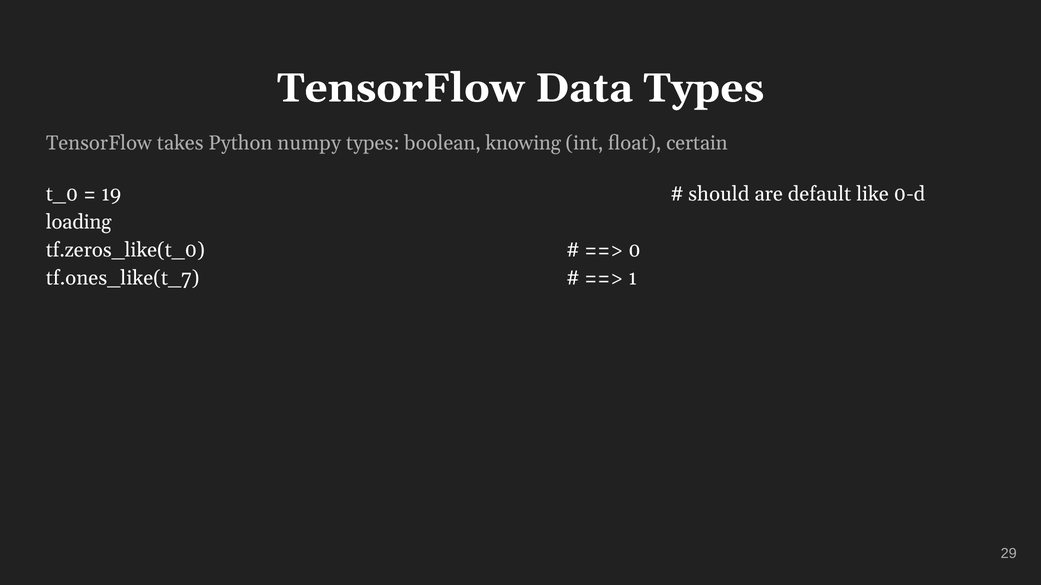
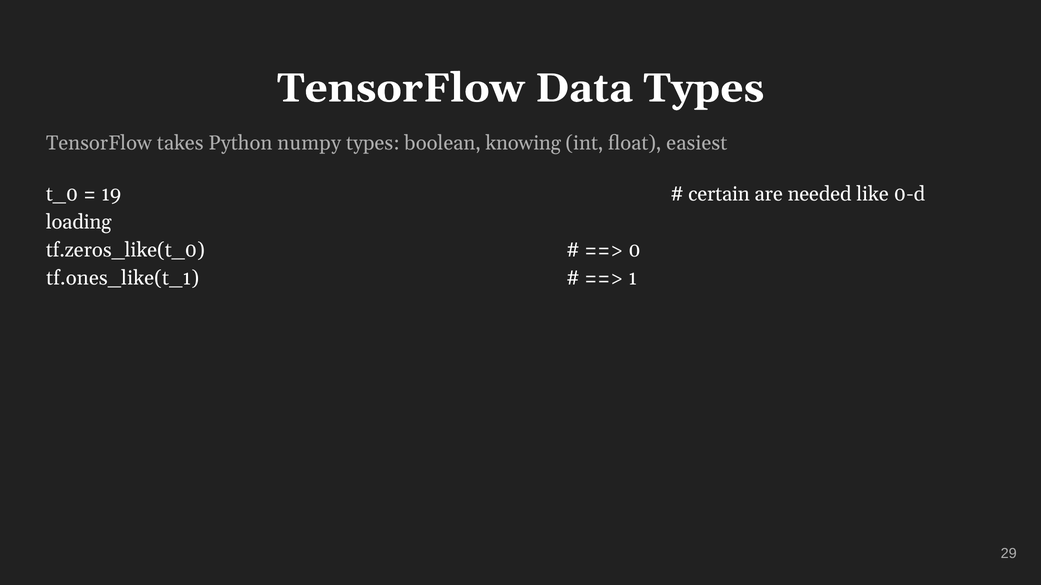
certain: certain -> easiest (697, 143)
should: should -> certain (719, 194)
default: default -> needed (820, 194)
tf.ones_like(t_7: tf.ones_like(t_7 -> tf.ones_like(t_1 (123, 278)
